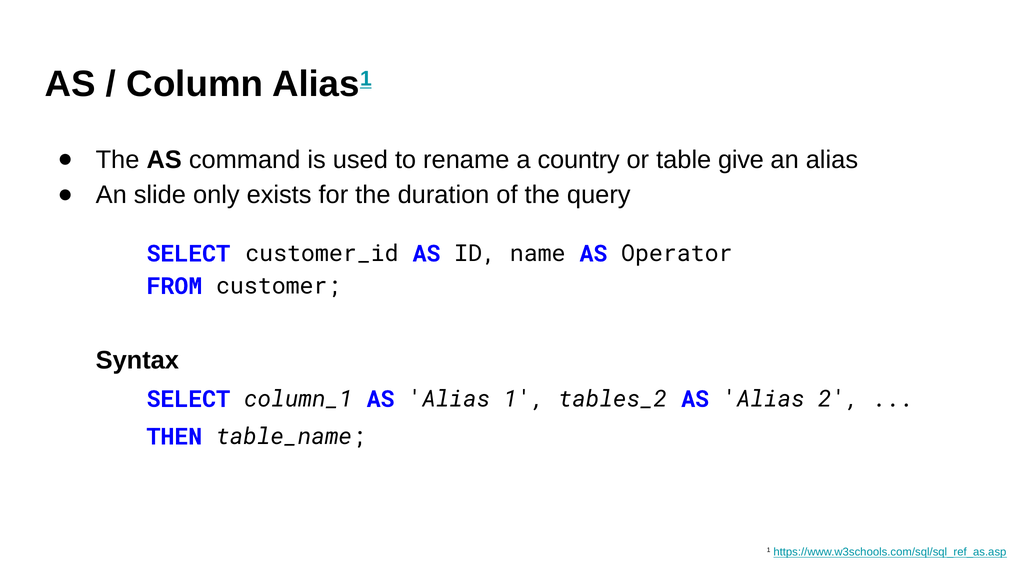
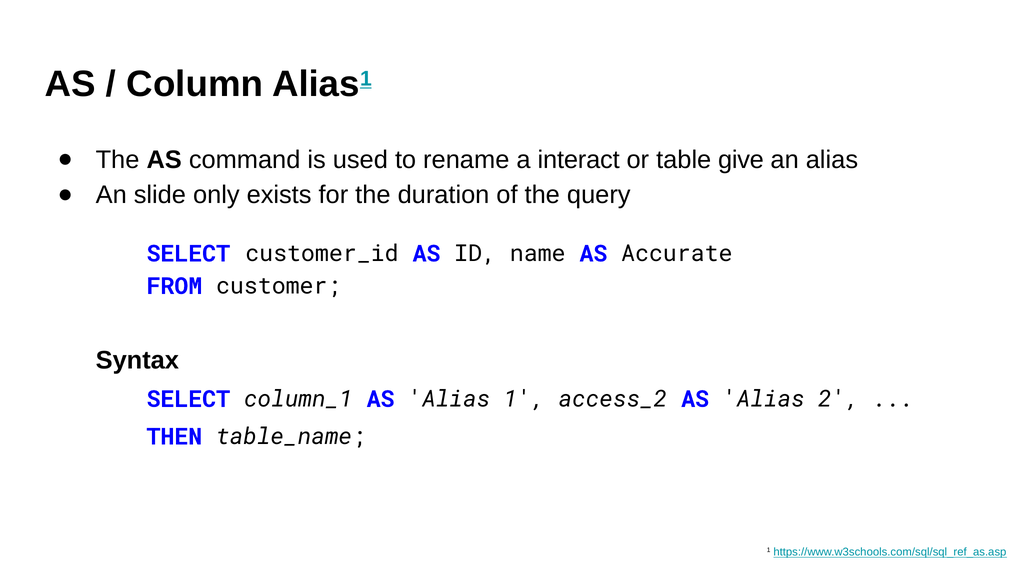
country: country -> interact (579, 160)
Operator: Operator -> Accurate (677, 254)
tables_2: tables_2 -> access_2 (613, 399)
